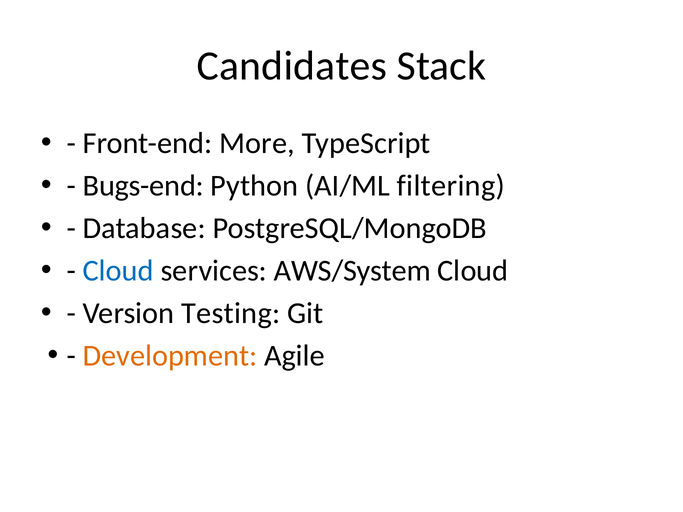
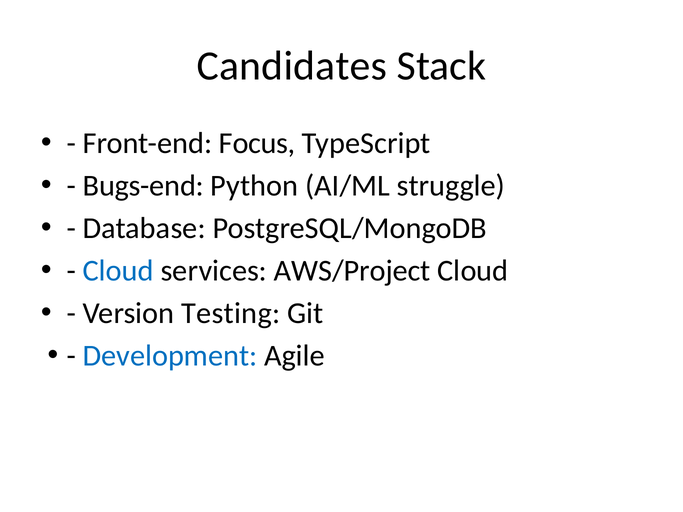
More: More -> Focus (257, 143)
filtering: filtering -> struggle (451, 186)
AWS/System: AWS/System -> AWS/Project (352, 271)
Development colour: orange -> blue (170, 356)
